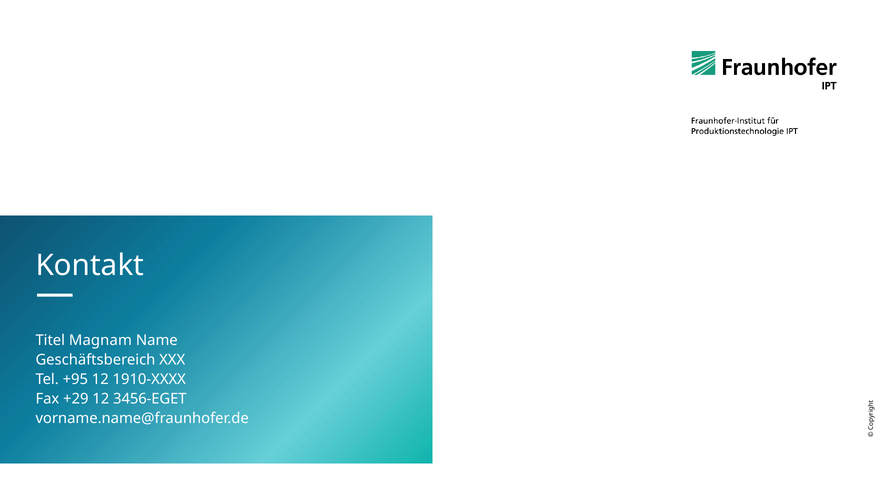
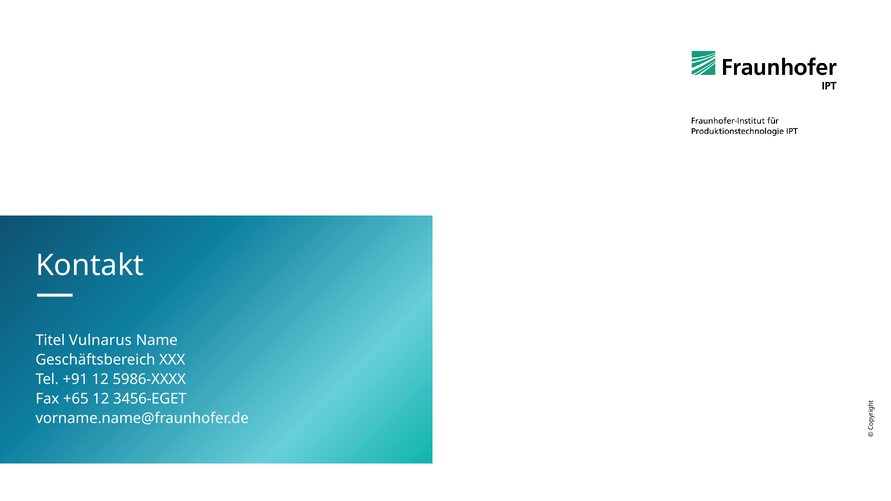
Magnam: Magnam -> Vulnarus (100, 340)
+95: +95 -> +91 (75, 379)
1910-XXXX: 1910-XXXX -> 5986-XXXX (149, 379)
+29: +29 -> +65 (76, 399)
